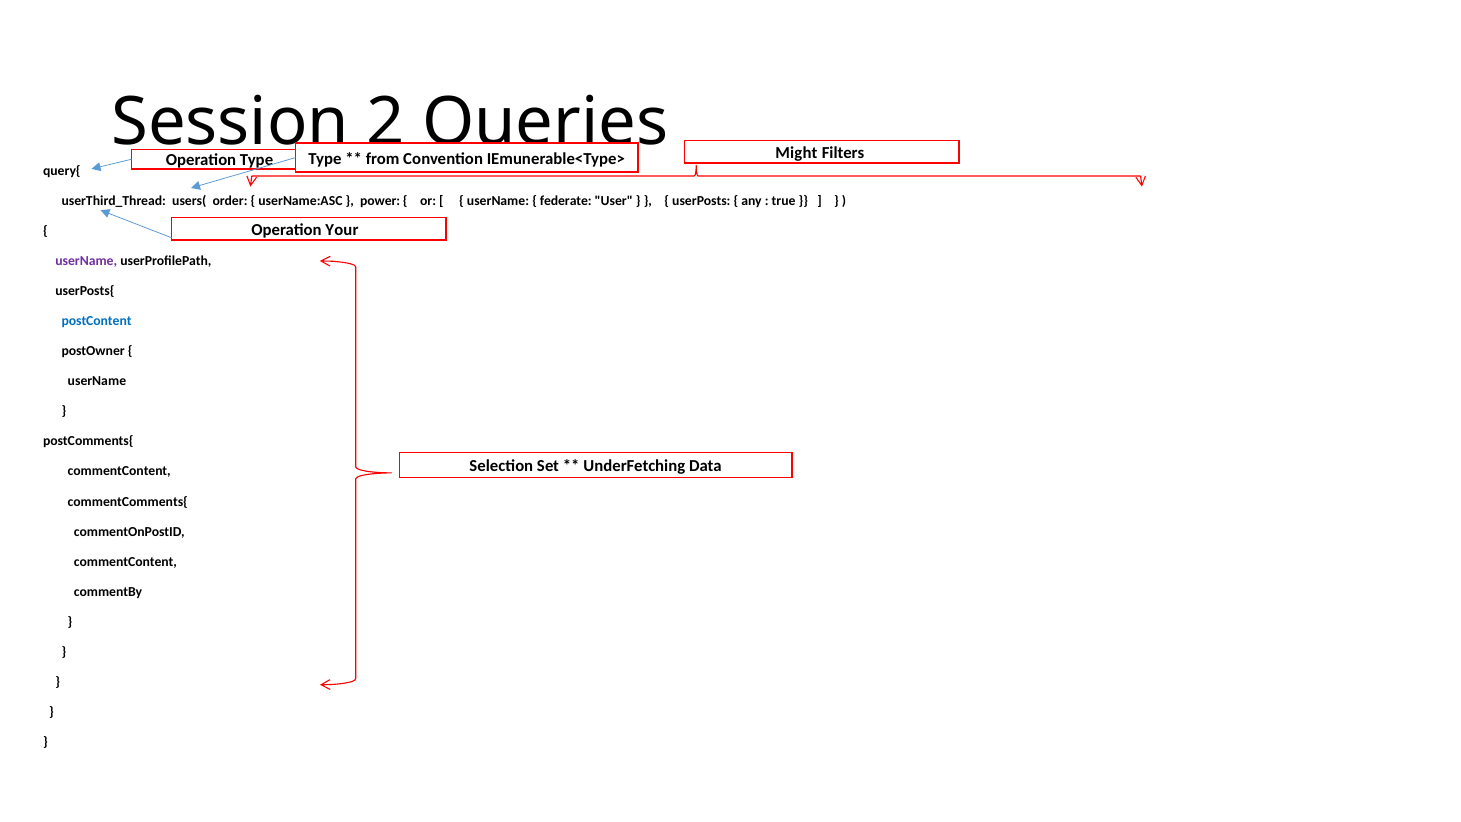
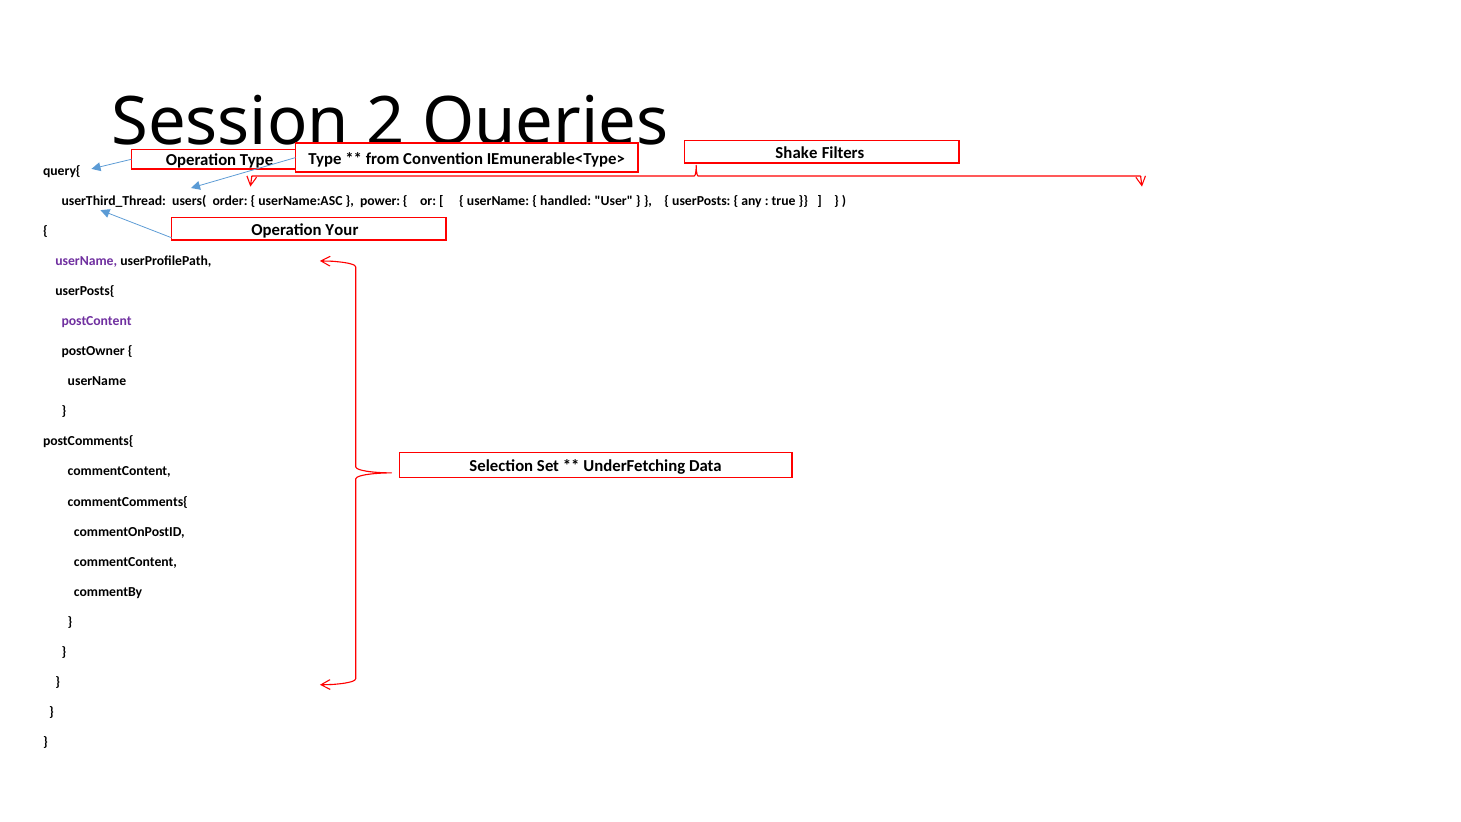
Might: Might -> Shake (796, 153)
federate: federate -> handled (566, 201)
postContent colour: blue -> purple (97, 321)
